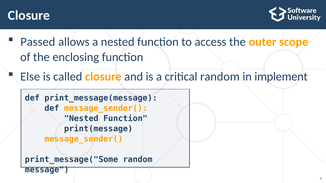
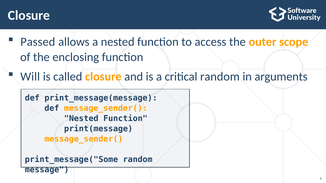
Else: Else -> Will (30, 77)
implement: implement -> arguments (281, 77)
